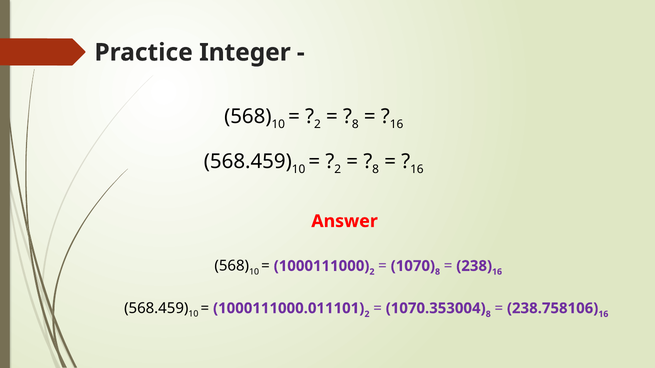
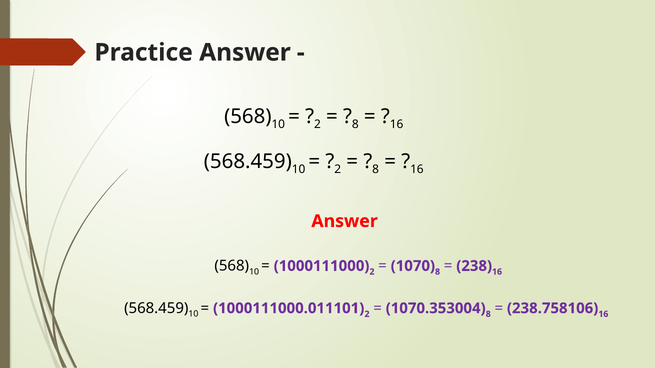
Practice Integer: Integer -> Answer (245, 53)
